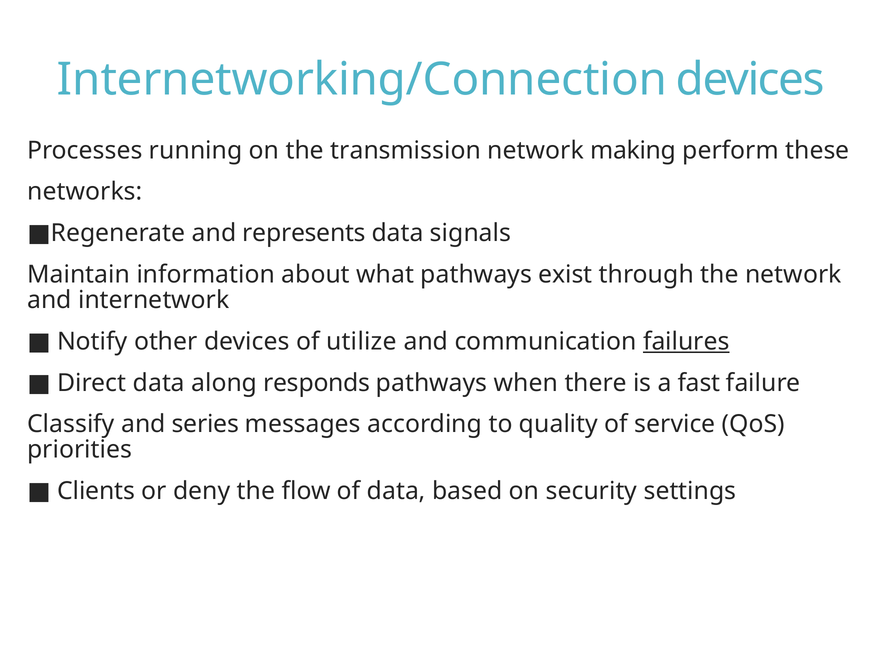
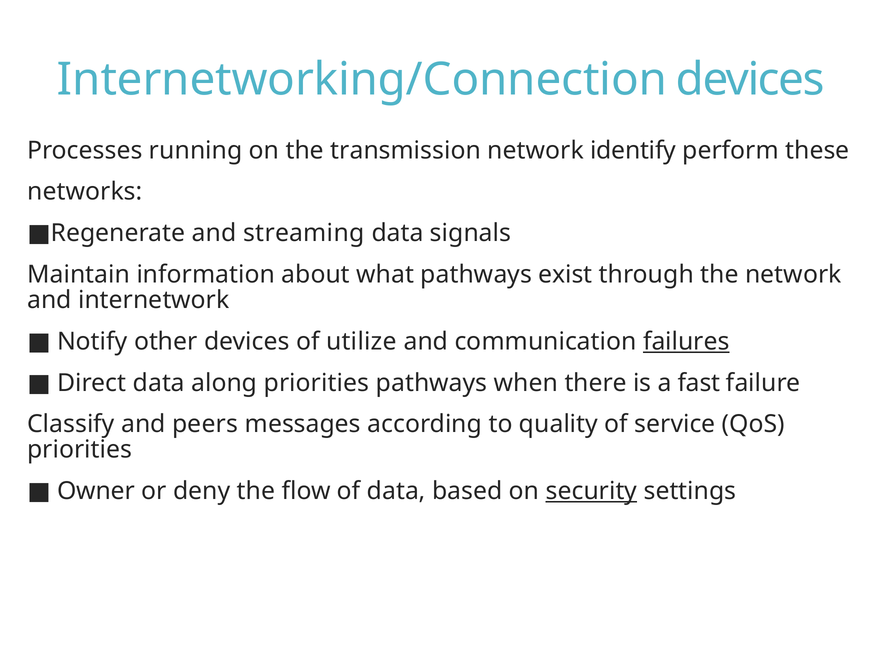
making: making -> identify (633, 150)
represents: represents -> streaming (304, 233)
along responds: responds -> priorities (317, 383)
series: series -> peers (205, 424)
Clients: Clients -> Owner (96, 491)
security underline: none -> present (591, 491)
